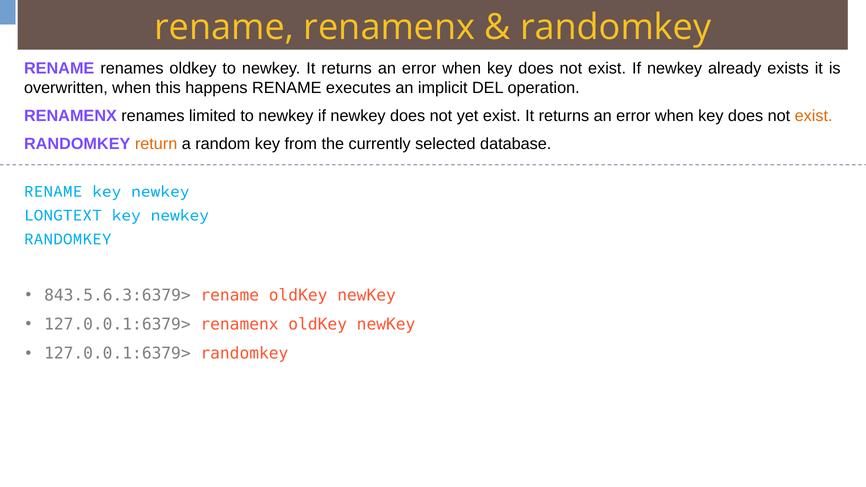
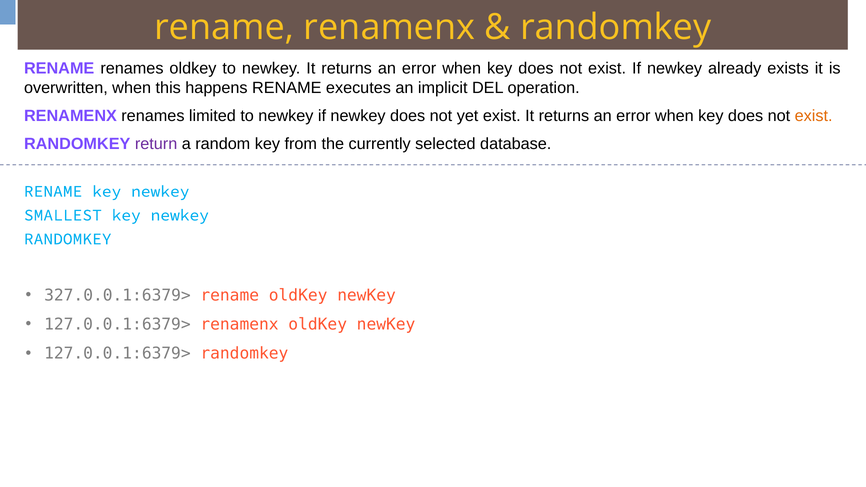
return colour: orange -> purple (156, 144)
LONGTEXT: LONGTEXT -> SMALLEST (63, 215)
843.5.6.3:6379>: 843.5.6.3:6379> -> 327.0.0.1:6379> (117, 295)
